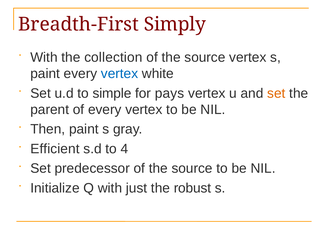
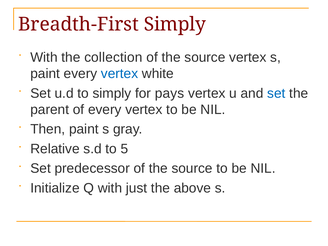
to simple: simple -> simply (112, 93)
set colour: orange -> blue (276, 93)
Efficient: Efficient -> Relative (55, 149)
4: 4 -> 5 (124, 149)
robust: robust -> above (192, 188)
